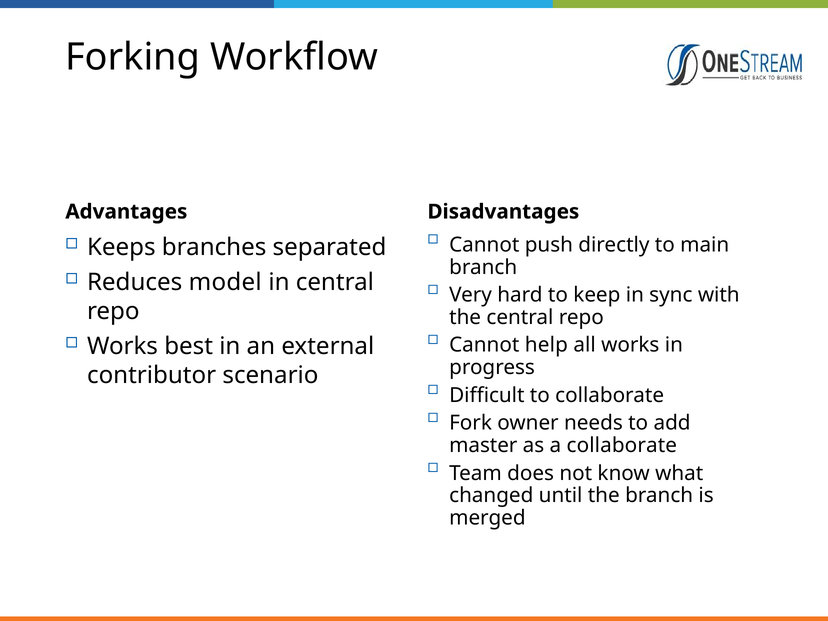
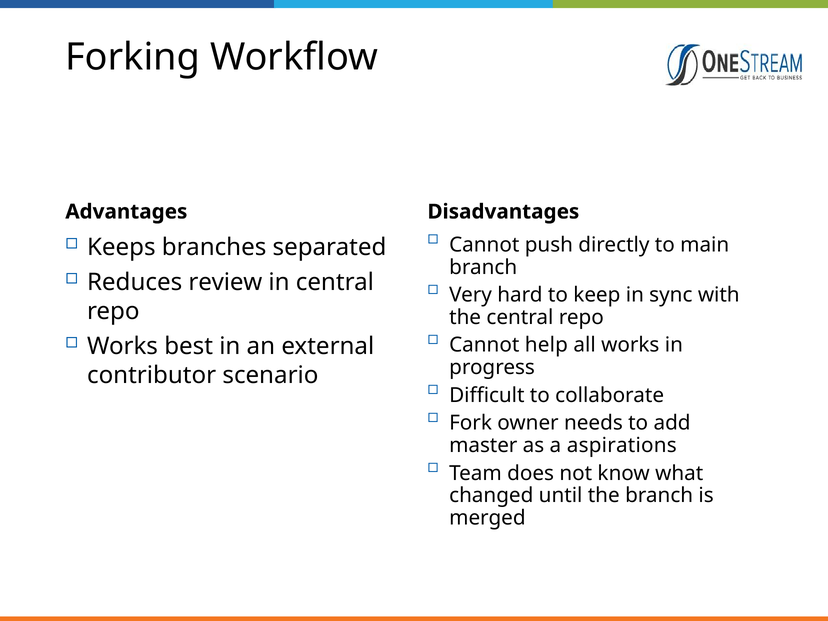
model: model -> review (225, 282)
a collaborate: collaborate -> aspirations (622, 445)
